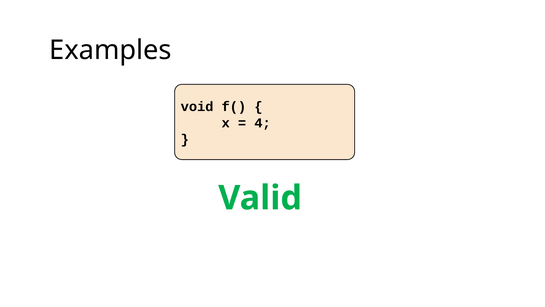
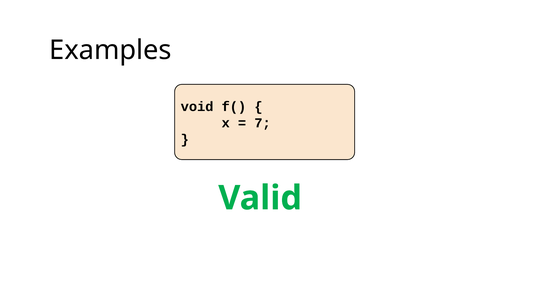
4: 4 -> 7 (263, 123)
